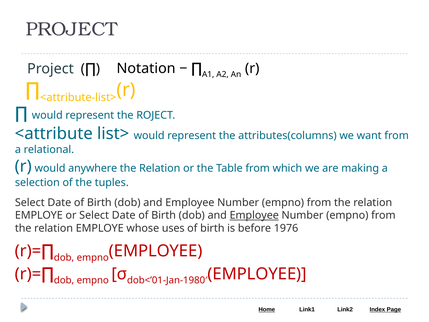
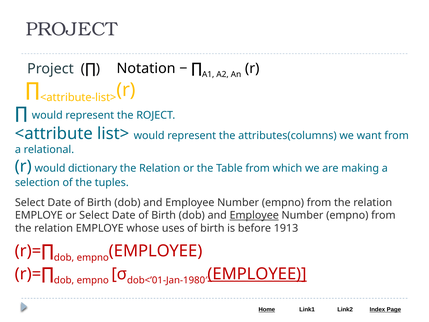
anywhere: anywhere -> dictionary (93, 168)
1976: 1976 -> 1913 (286, 228)
EMPLOYEE underline: none -> present (257, 274)
